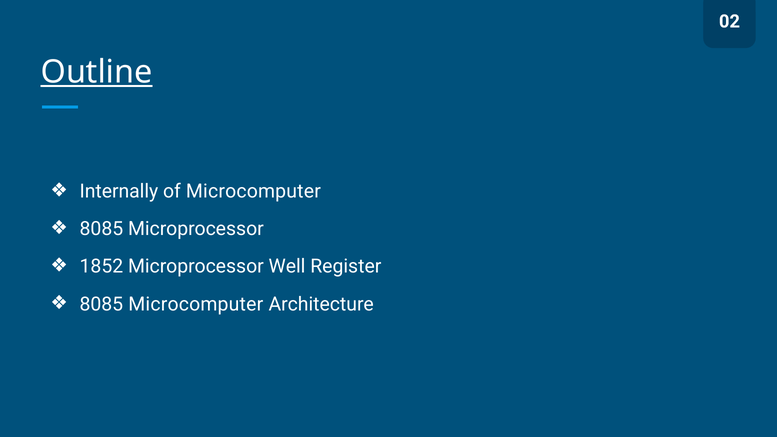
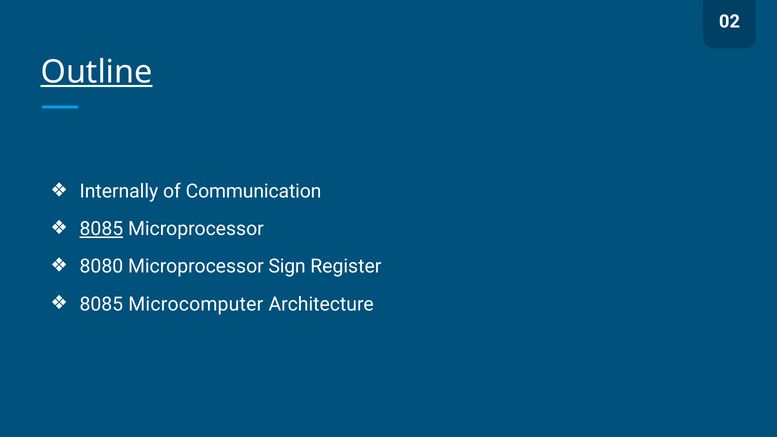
of Microcomputer: Microcomputer -> Communication (254, 191)
8085 underline: none -> present (101, 229)
1852: 1852 -> 8080 (101, 267)
Well: Well -> Sign (287, 267)
